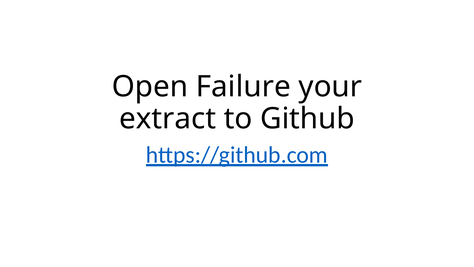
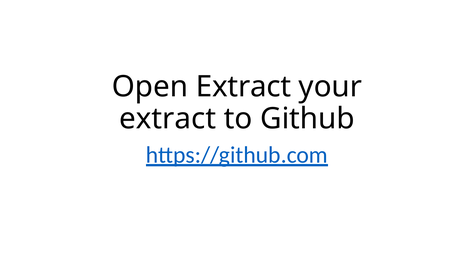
Open Failure: Failure -> Extract (243, 87)
